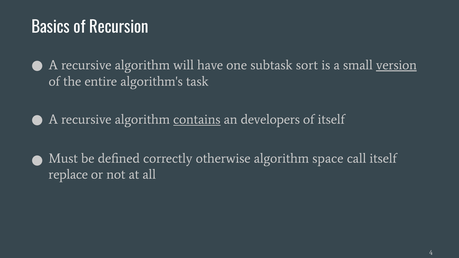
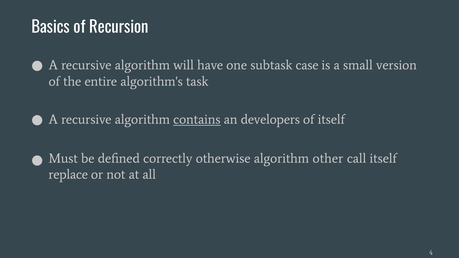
sort: sort -> case (307, 65)
version underline: present -> none (396, 65)
space: space -> other (328, 158)
